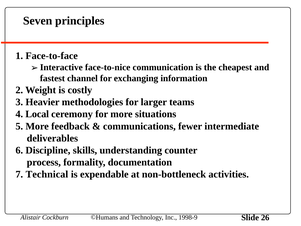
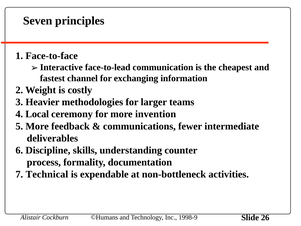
face-to-nice: face-to-nice -> face-to-lead (108, 67)
situations: situations -> invention (156, 114)
